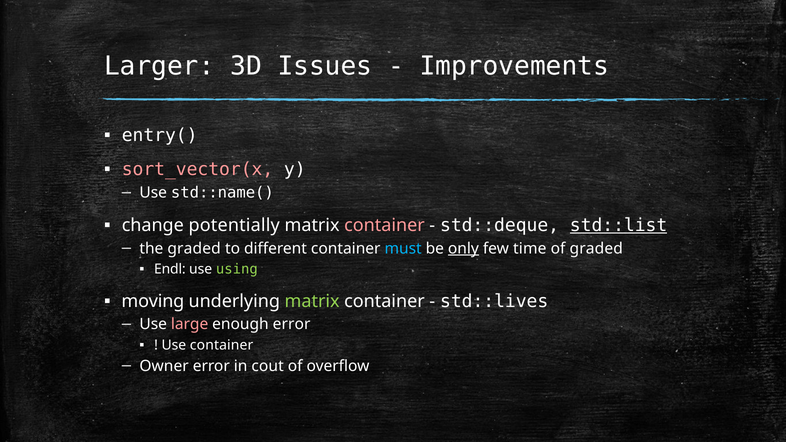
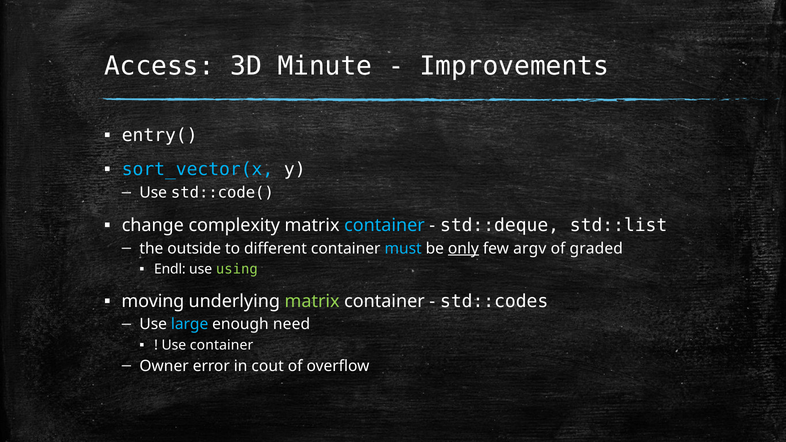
Larger: Larger -> Access (159, 66)
Issues: Issues -> Minute (325, 66)
sort_vector(x colour: pink -> light blue (197, 170)
std::name(: std::name( -> std::code( (222, 193)
potentially: potentially -> complexity (234, 226)
container colour: pink -> light blue (384, 226)
std::list underline: present -> none (619, 226)
the graded: graded -> outside (194, 249)
time: time -> argv (530, 249)
std::lives: std::lives -> std::codes (494, 301)
large colour: pink -> light blue (190, 324)
enough error: error -> need (292, 324)
